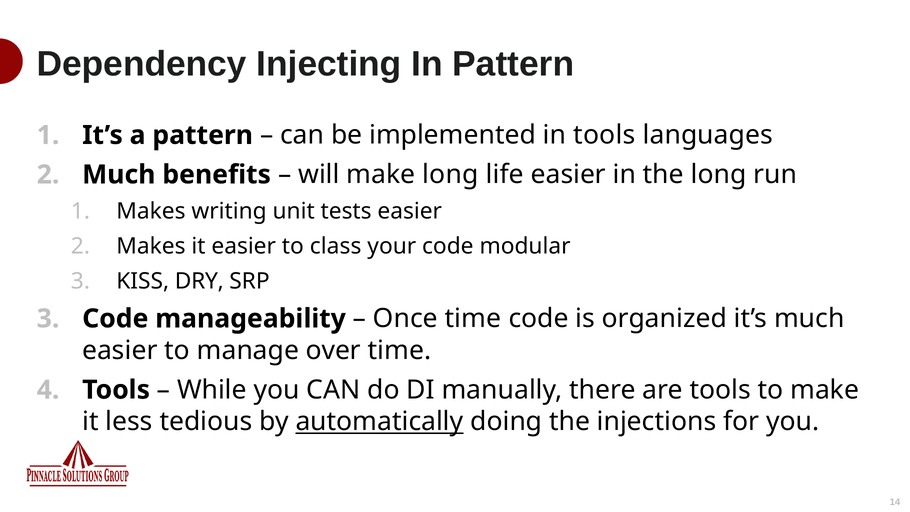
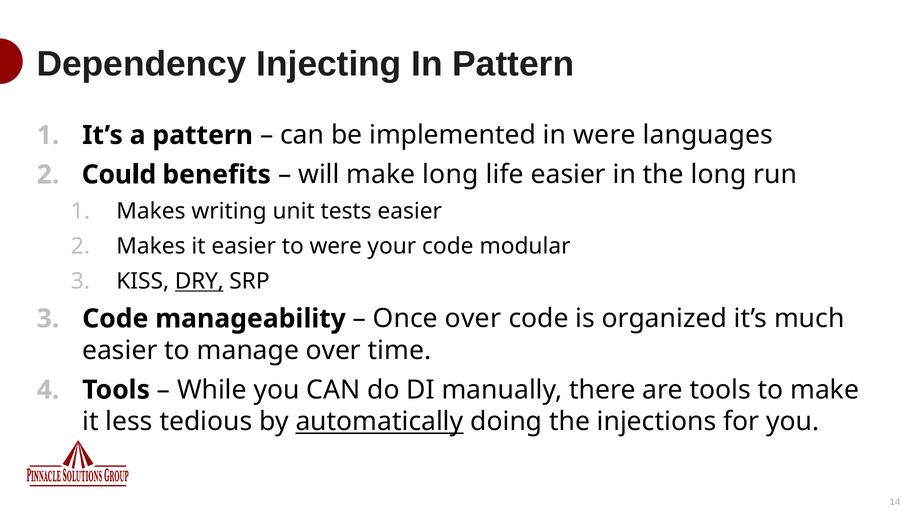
in tools: tools -> were (604, 135)
Much: Much -> Could (119, 175)
to class: class -> were (336, 247)
DRY underline: none -> present (199, 281)
Once time: time -> over (473, 319)
